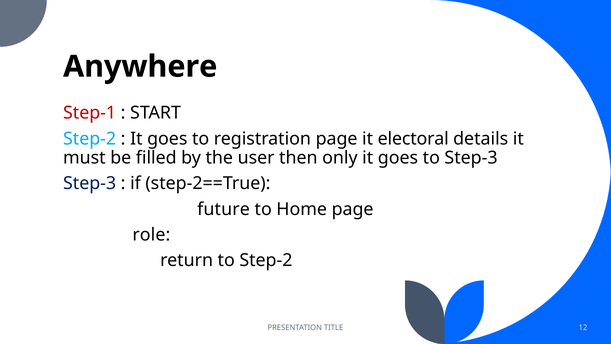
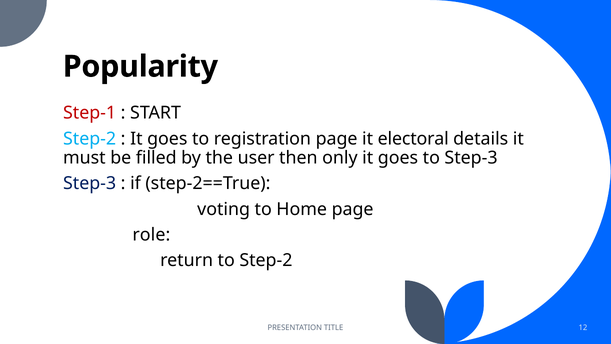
Anywhere: Anywhere -> Popularity (140, 67)
future: future -> voting (224, 209)
